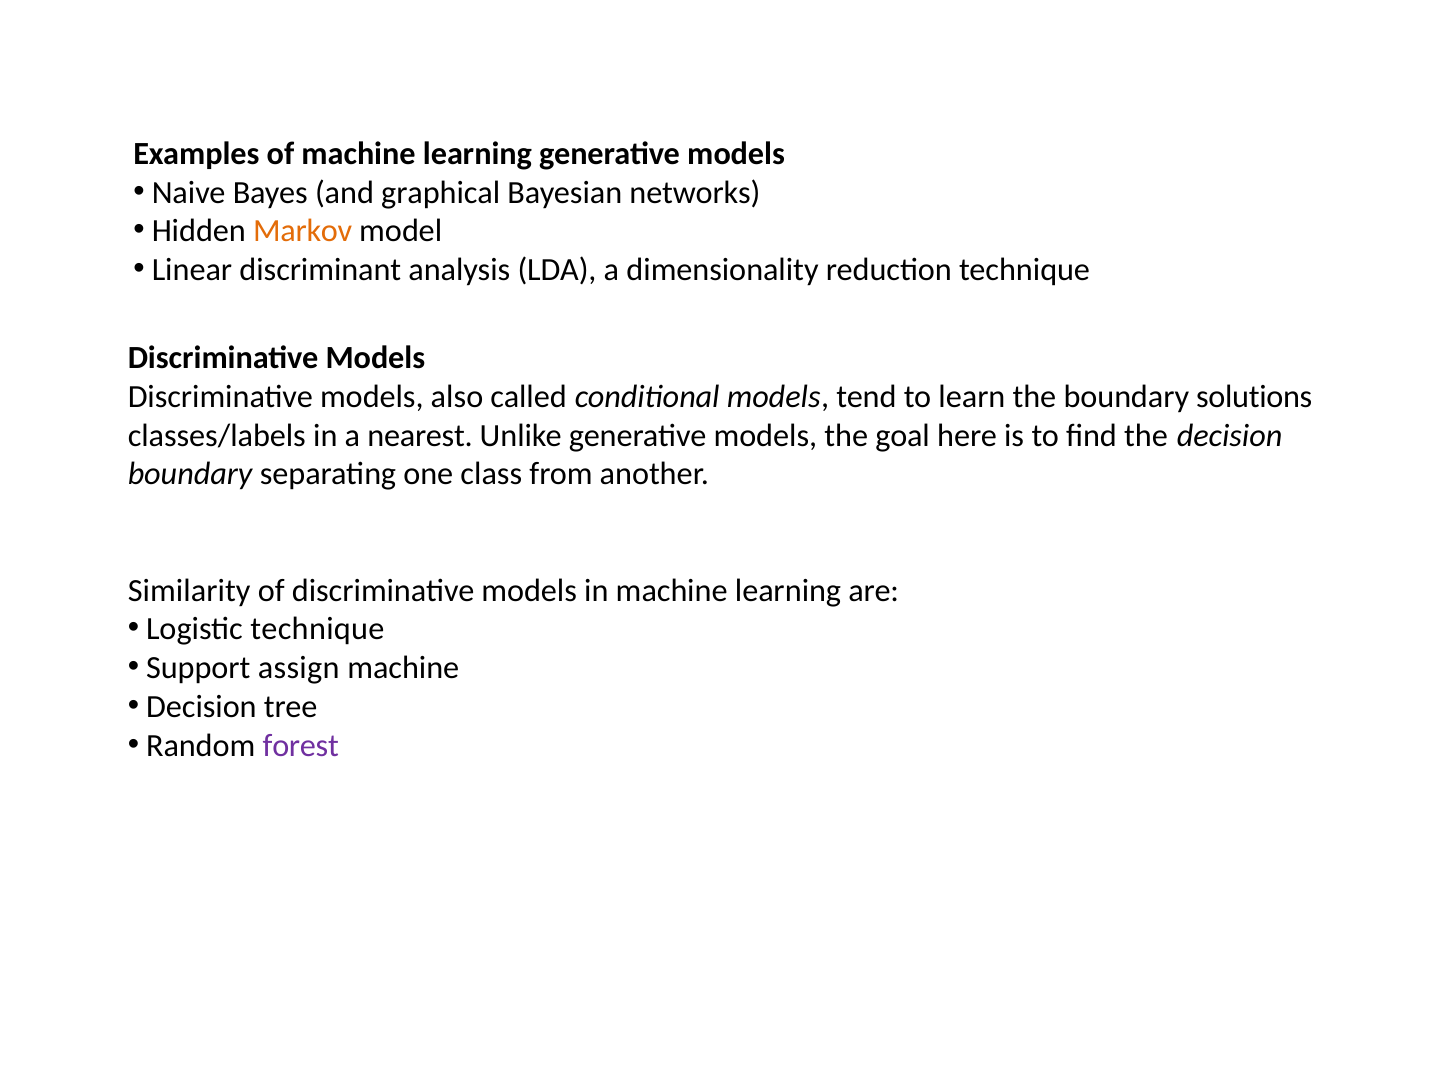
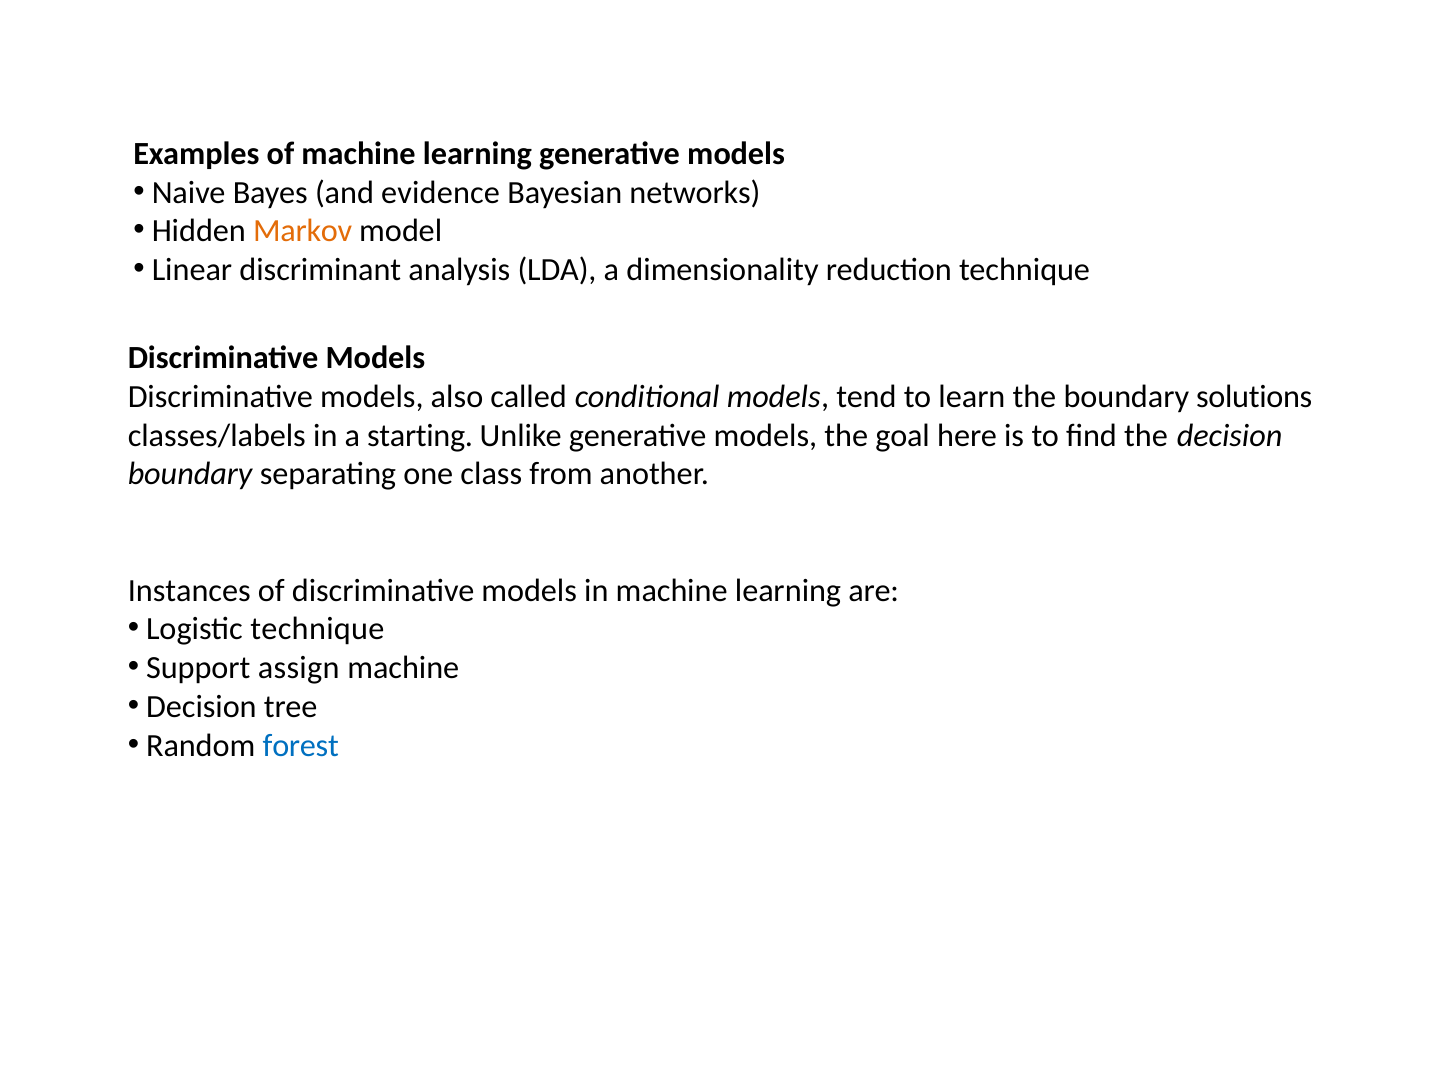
graphical: graphical -> evidence (441, 192)
nearest: nearest -> starting (420, 435)
Similarity: Similarity -> Instances (189, 590)
forest colour: purple -> blue (301, 745)
